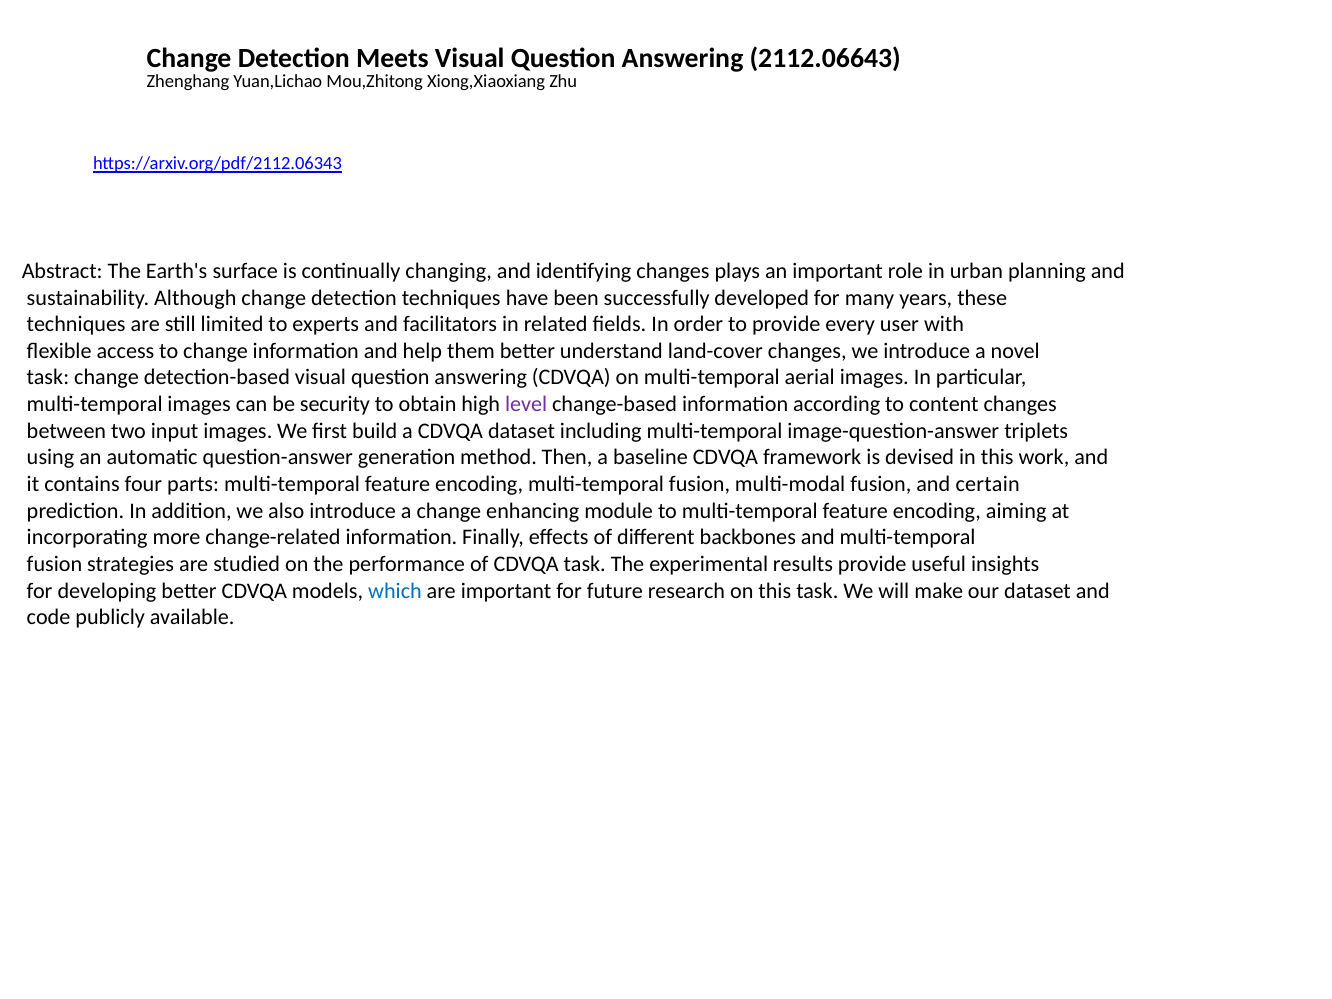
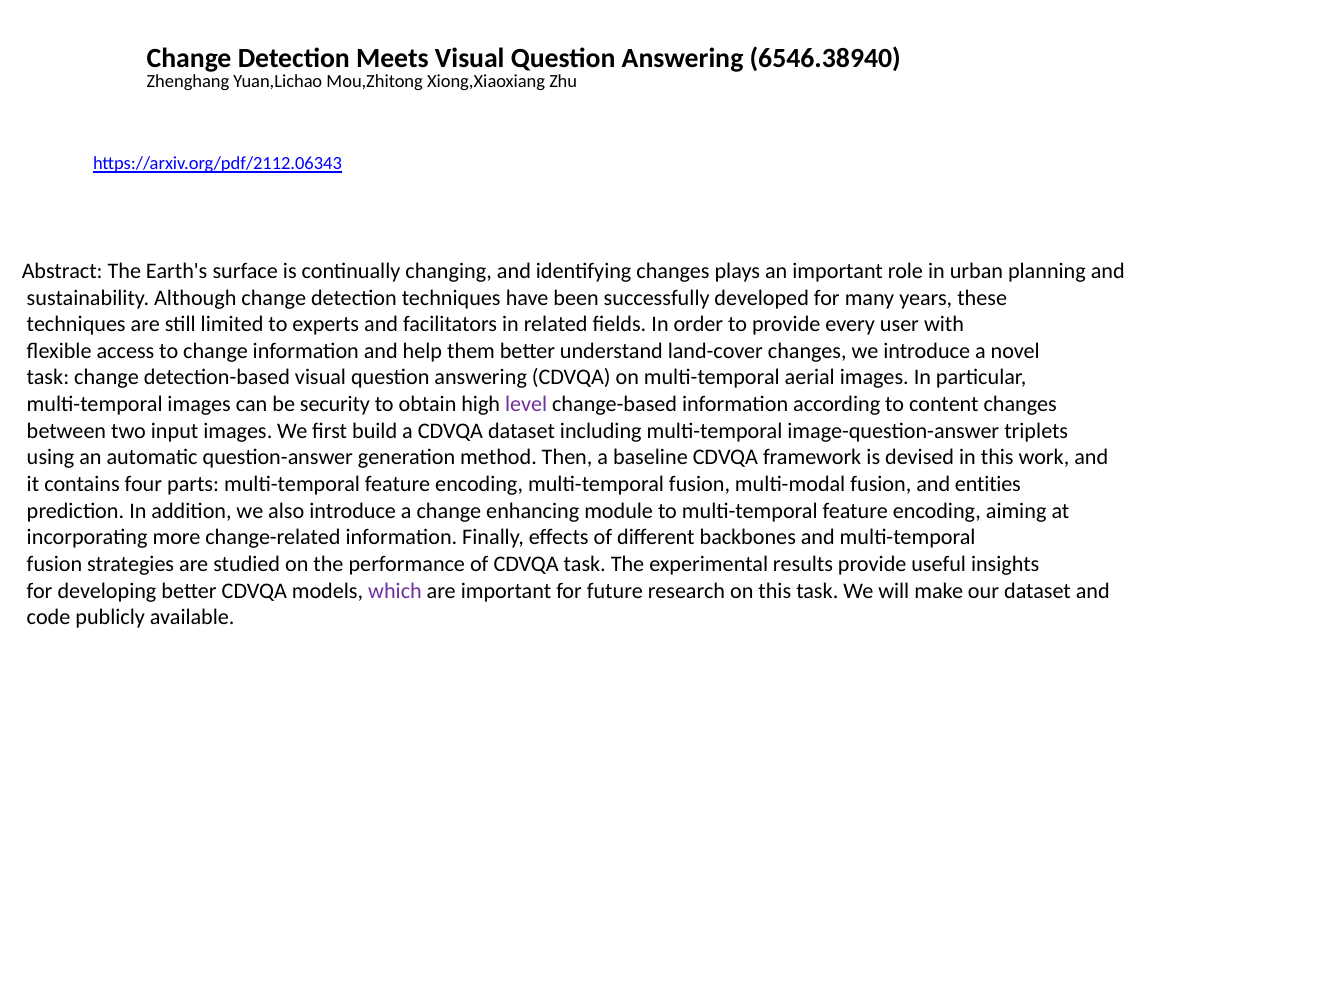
2112.06643: 2112.06643 -> 6546.38940 (825, 59)
certain: certain -> entities (988, 484)
which colour: blue -> purple (395, 591)
